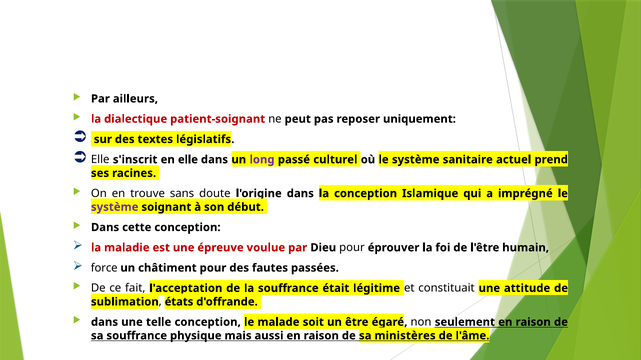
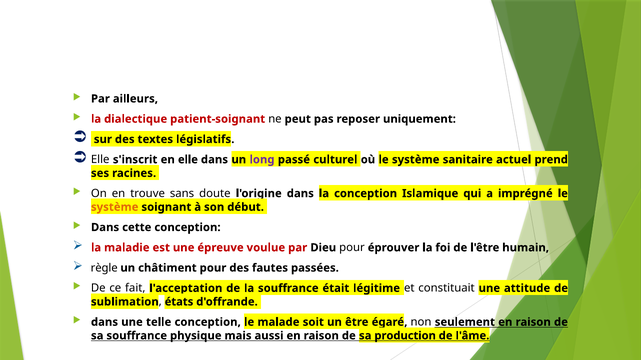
système colour: purple -> orange (115, 207)
force: force -> règle (104, 268)
ministères: ministères -> production (405, 336)
